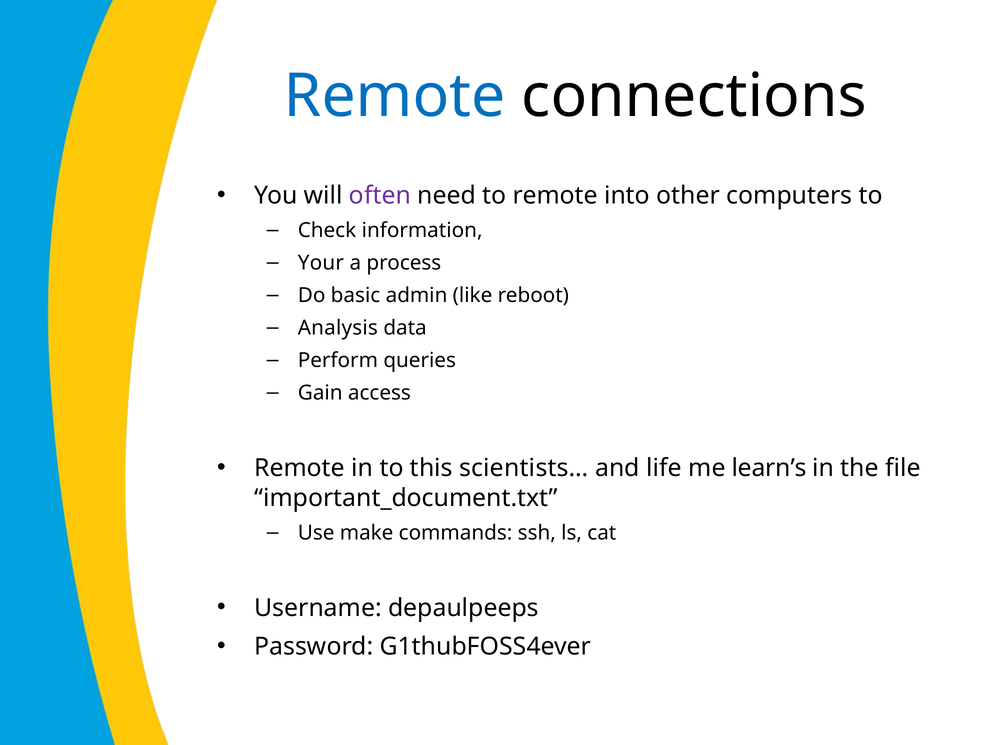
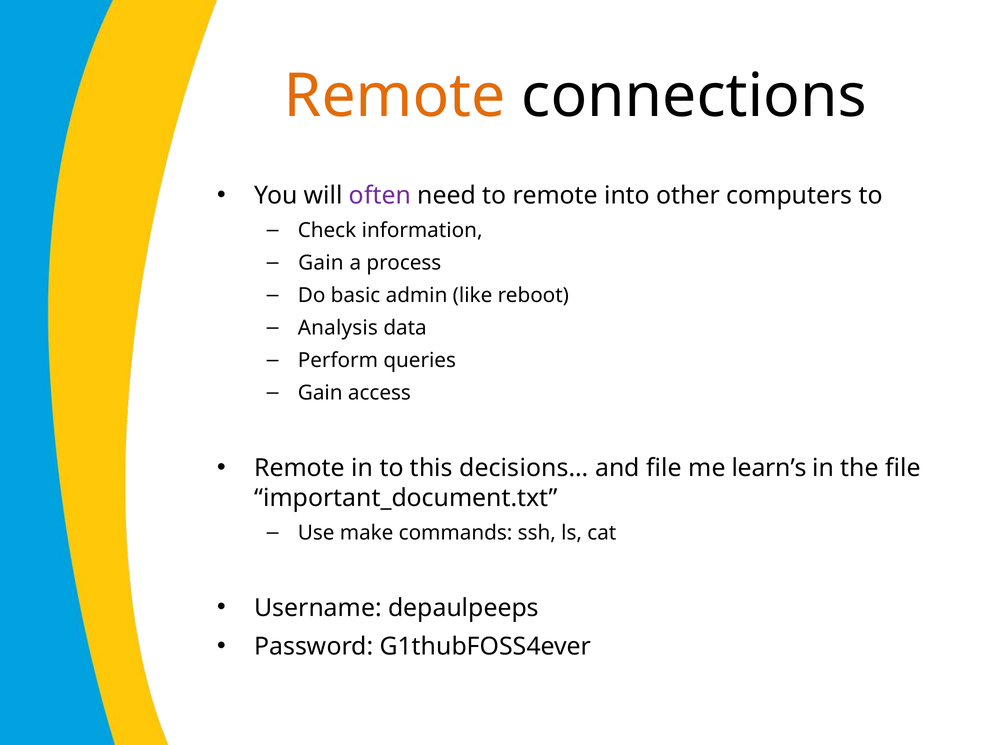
Remote colour: blue -> orange (395, 96)
Your: Your -> Gain (321, 263)
scientists…: scientists… -> decisions… (524, 468)
and life: life -> file (664, 468)
